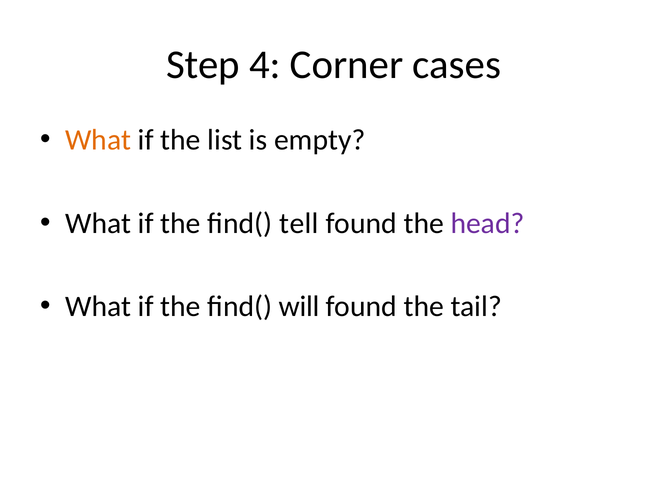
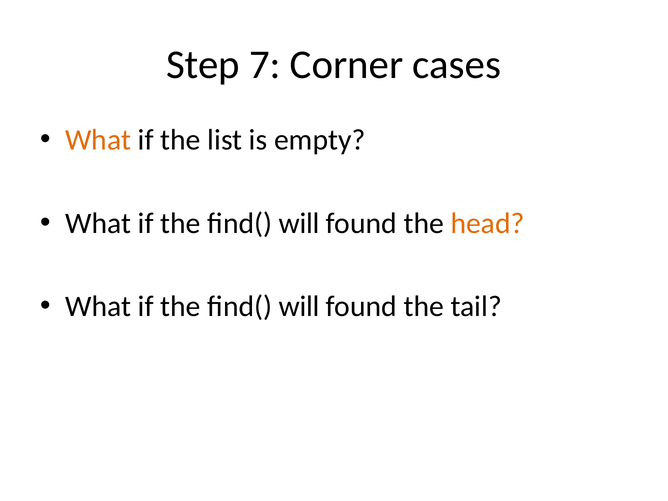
4: 4 -> 7 (265, 65)
tell: tell -> will (299, 223)
head colour: purple -> orange (488, 223)
